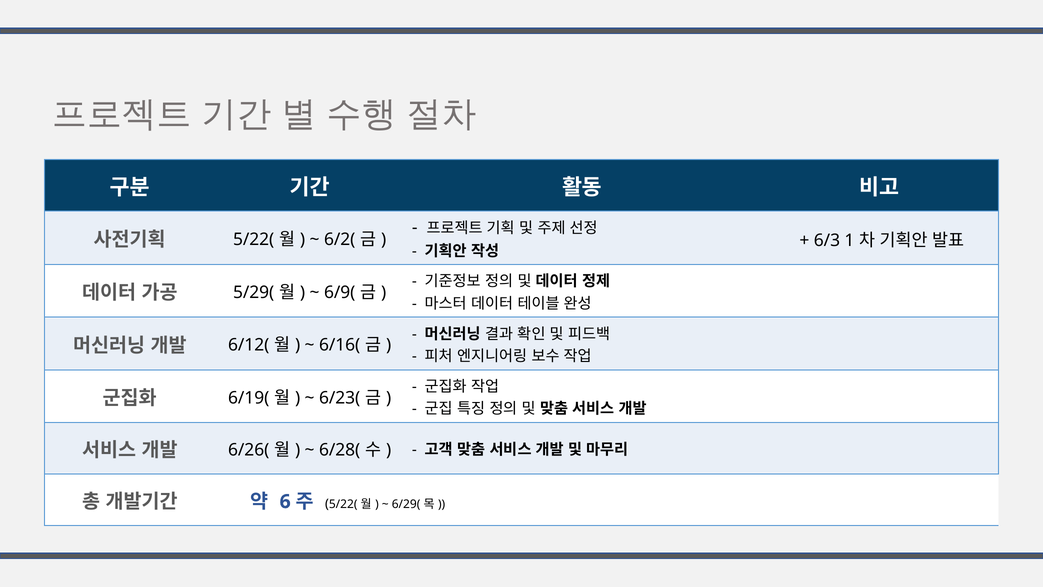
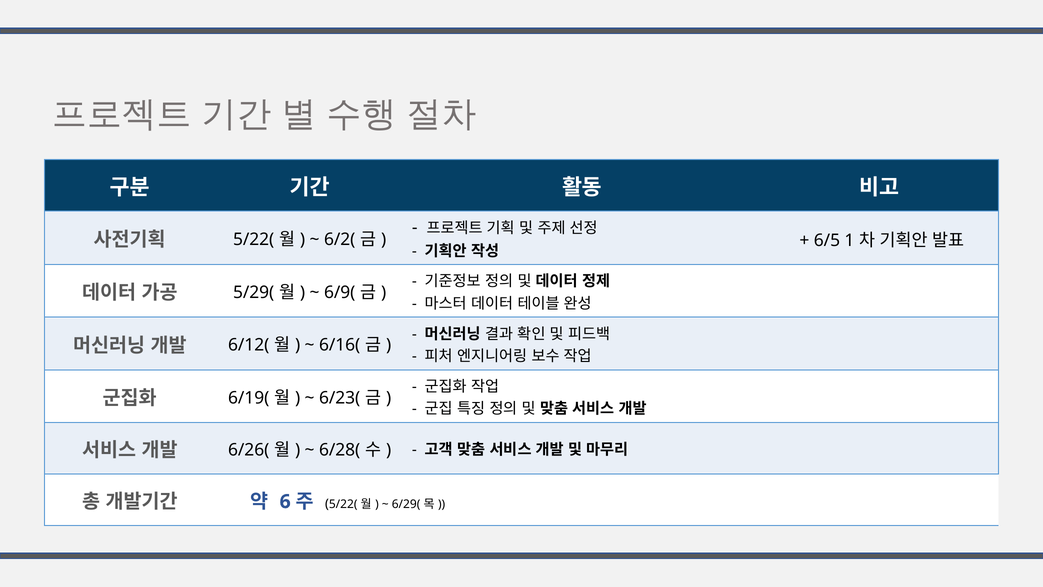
6/3: 6/3 -> 6/5 (827, 240)
